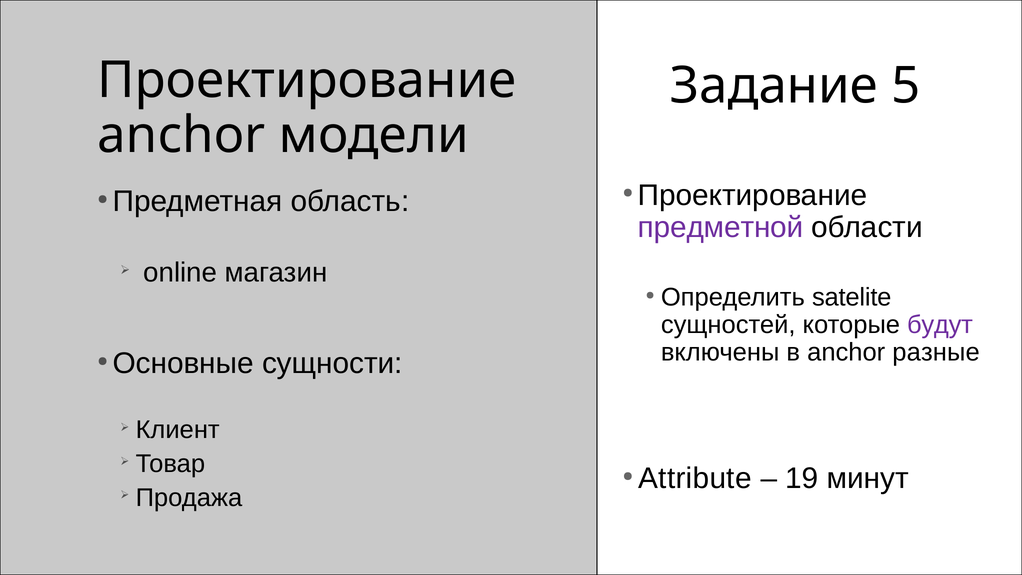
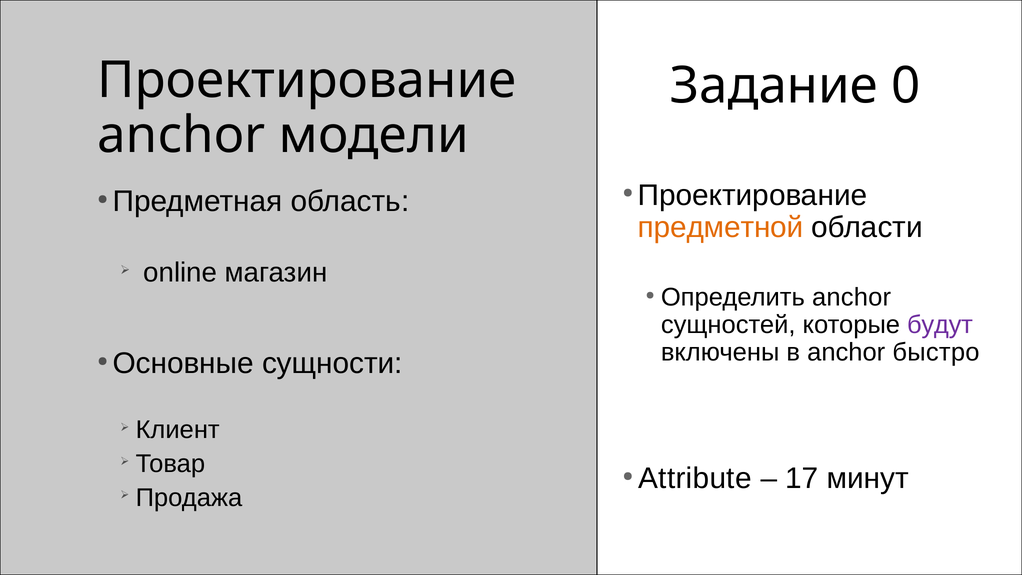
5: 5 -> 0 (906, 86)
предметной colour: purple -> orange (721, 227)
Определить satelite: satelite -> anchor (852, 297)
разные: разные -> быстро (936, 352)
19: 19 -> 17 (802, 478)
